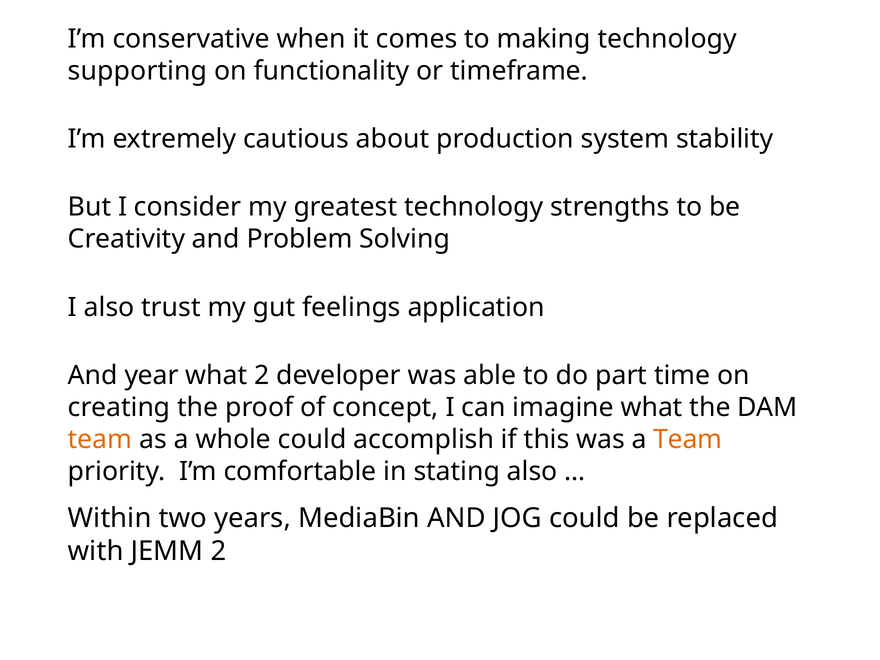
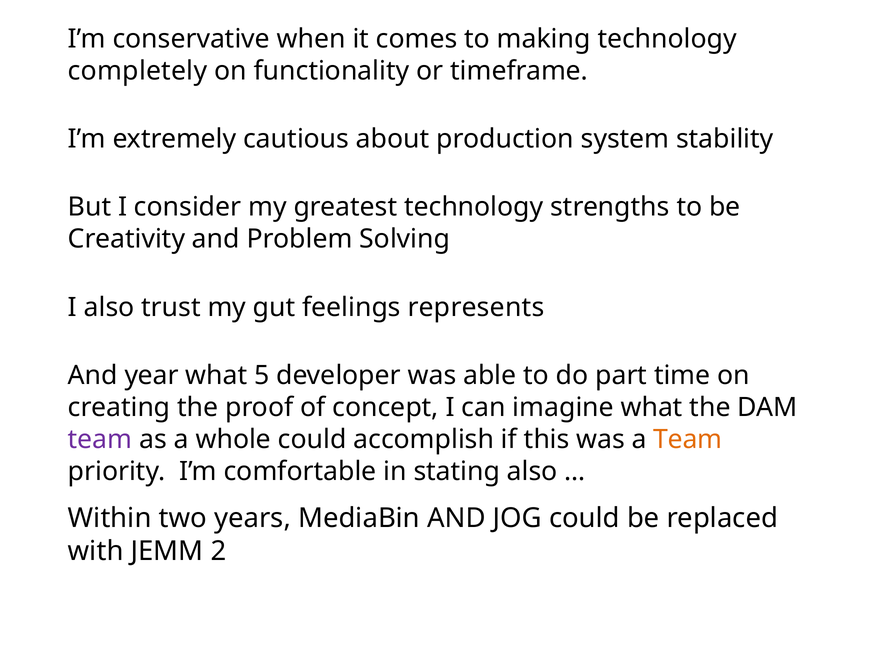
supporting: supporting -> completely (138, 71)
application: application -> represents (476, 307)
what 2: 2 -> 5 (262, 375)
team colour: orange -> purple (100, 439)
